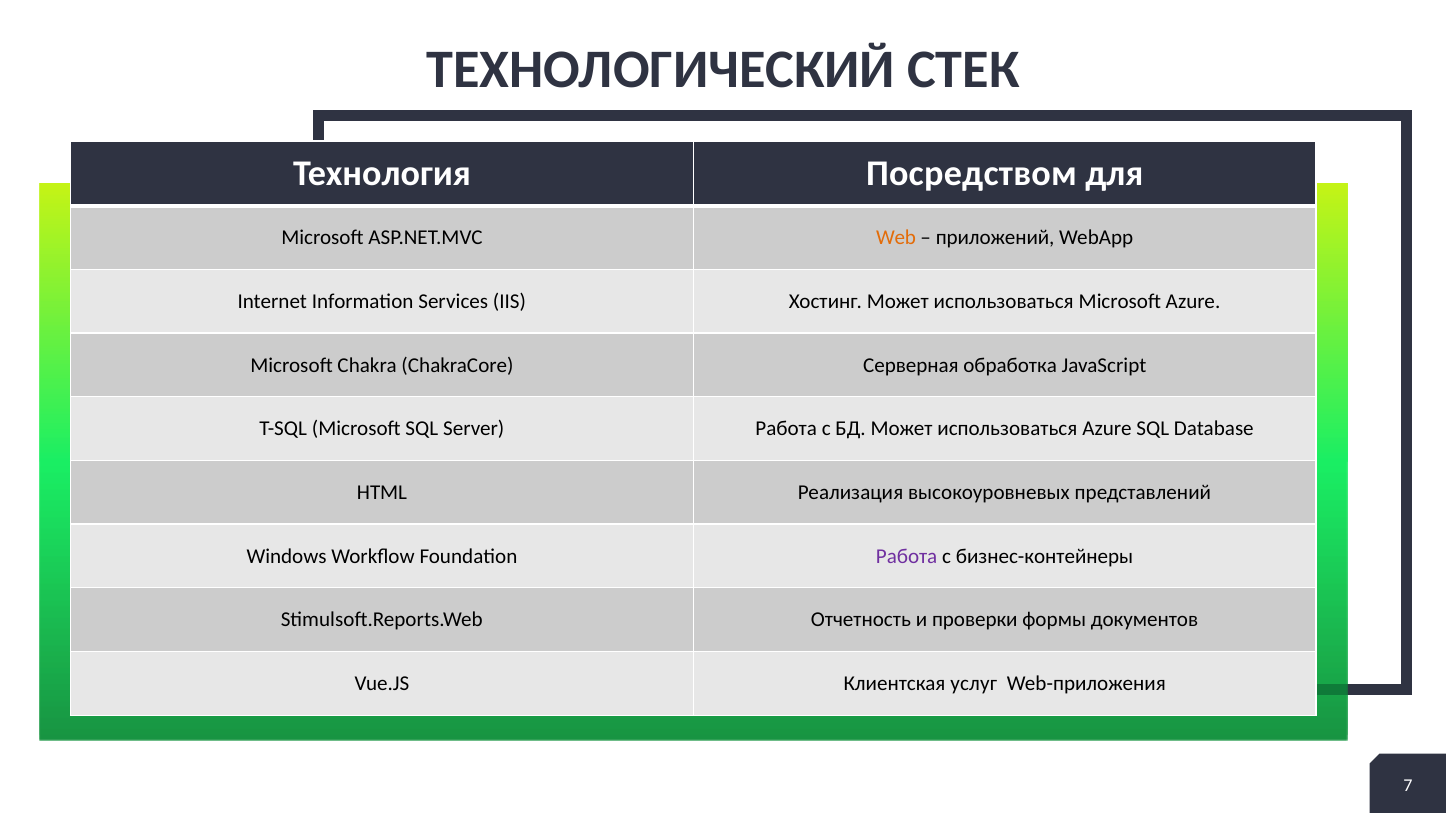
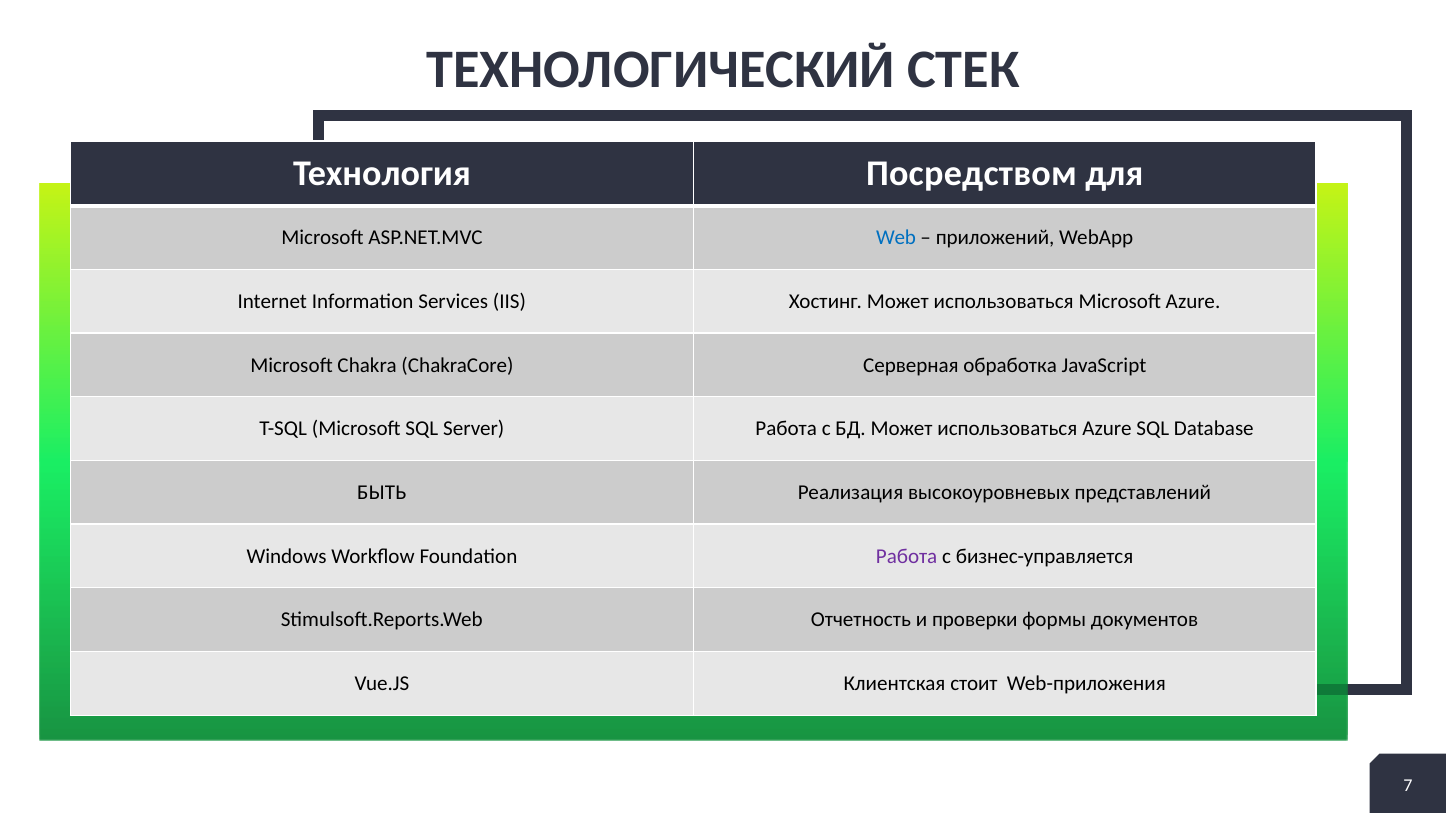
Web colour: orange -> blue (896, 238)
HTML: HTML -> БЫТЬ (382, 493)
бизнес-контейнеры: бизнес-контейнеры -> бизнес-управляется (1045, 556)
услуг: услуг -> стоит (974, 684)
